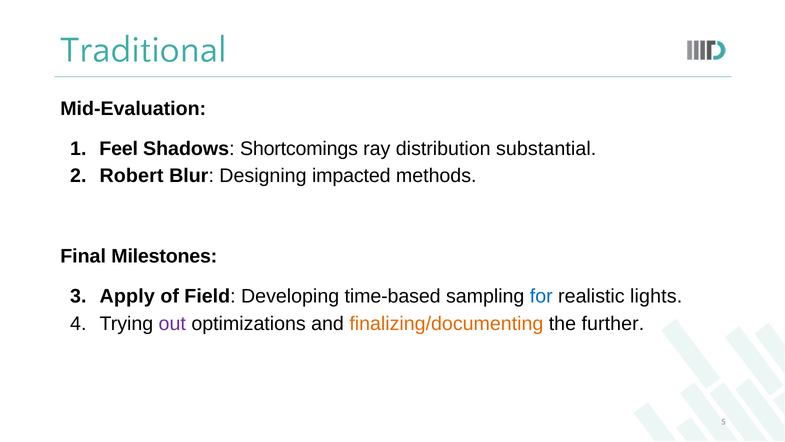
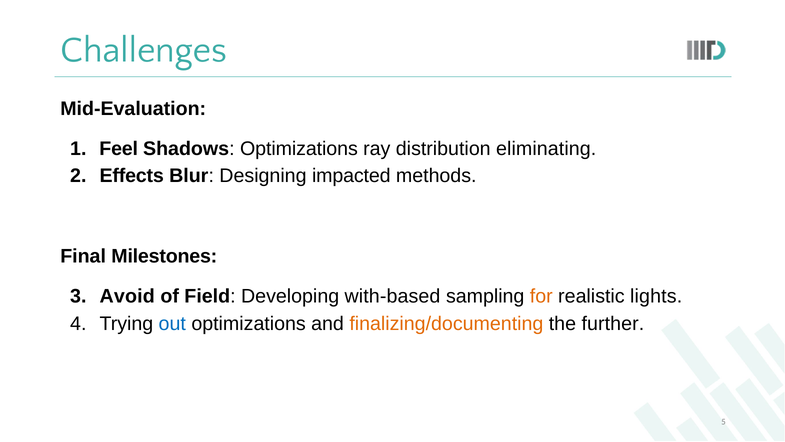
Traditional: Traditional -> Challenges (144, 50)
Shadows Shortcomings: Shortcomings -> Optimizations (299, 149)
substantial: substantial -> eliminating (546, 149)
Robert: Robert -> Effects (132, 176)
Apply: Apply -> Avoid (127, 296)
time-based: time-based -> with-based (392, 296)
for colour: blue -> orange (541, 296)
out colour: purple -> blue (172, 323)
